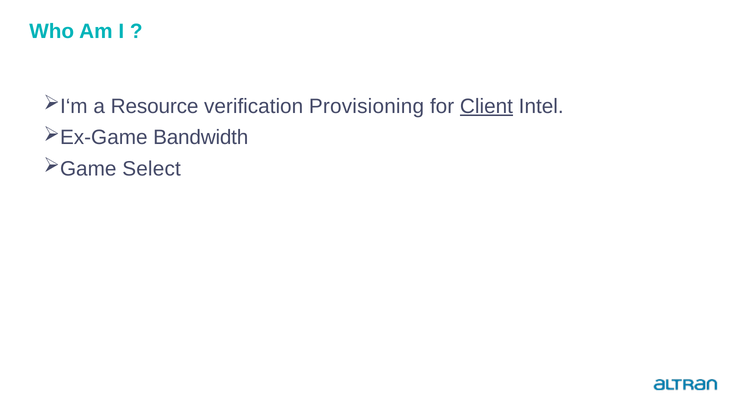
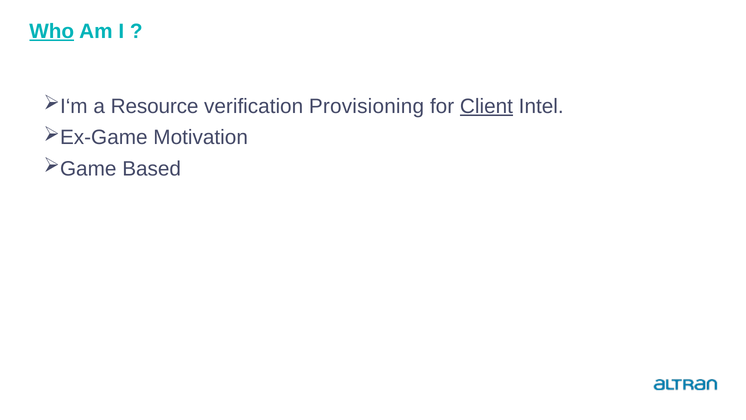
Who underline: none -> present (52, 31)
Bandwidth: Bandwidth -> Motivation (201, 137)
Select: Select -> Based (152, 169)
